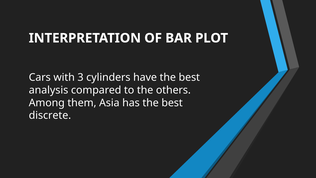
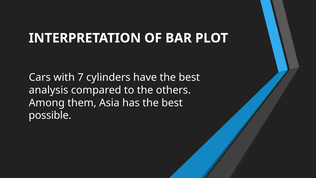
3: 3 -> 7 (81, 77)
discrete: discrete -> possible (50, 115)
